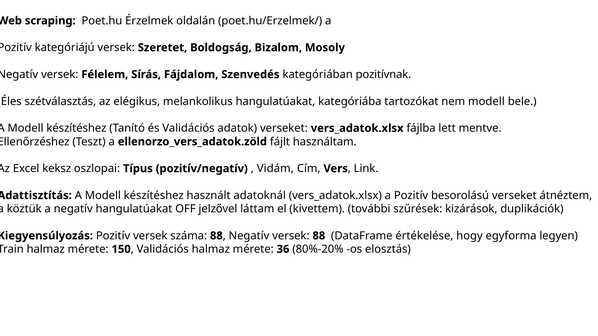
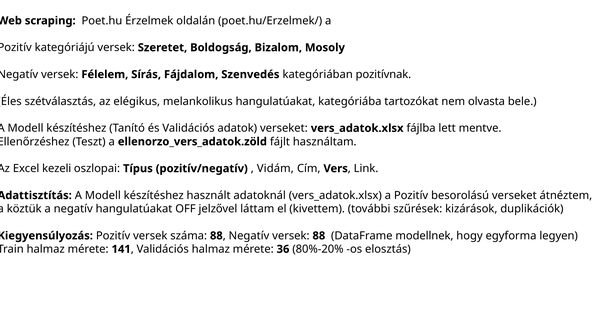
nem modell: modell -> olvasta (486, 101)
keksz: keksz -> kezeli (57, 169)
értékelése: értékelése -> modellnek (424, 236)
150: 150 -> 141 (121, 249)
